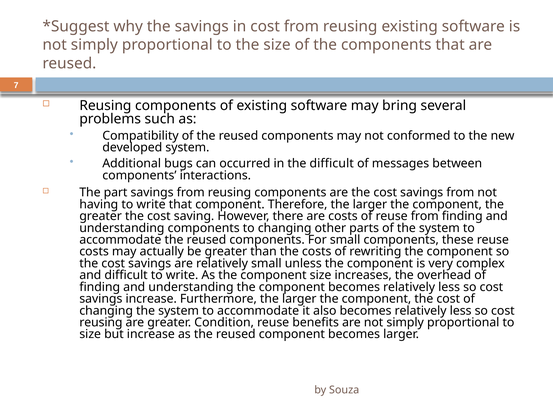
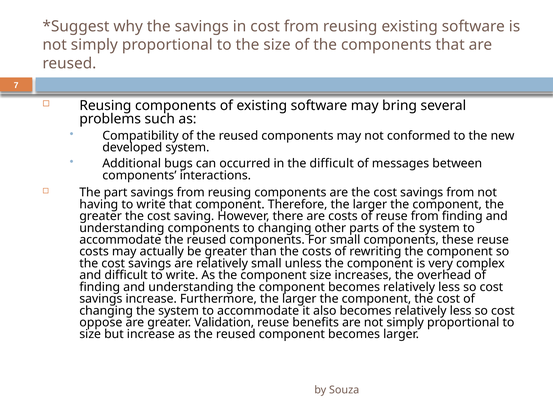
reusing: reusing -> oppose (101, 322)
Condition: Condition -> Validation (224, 322)
